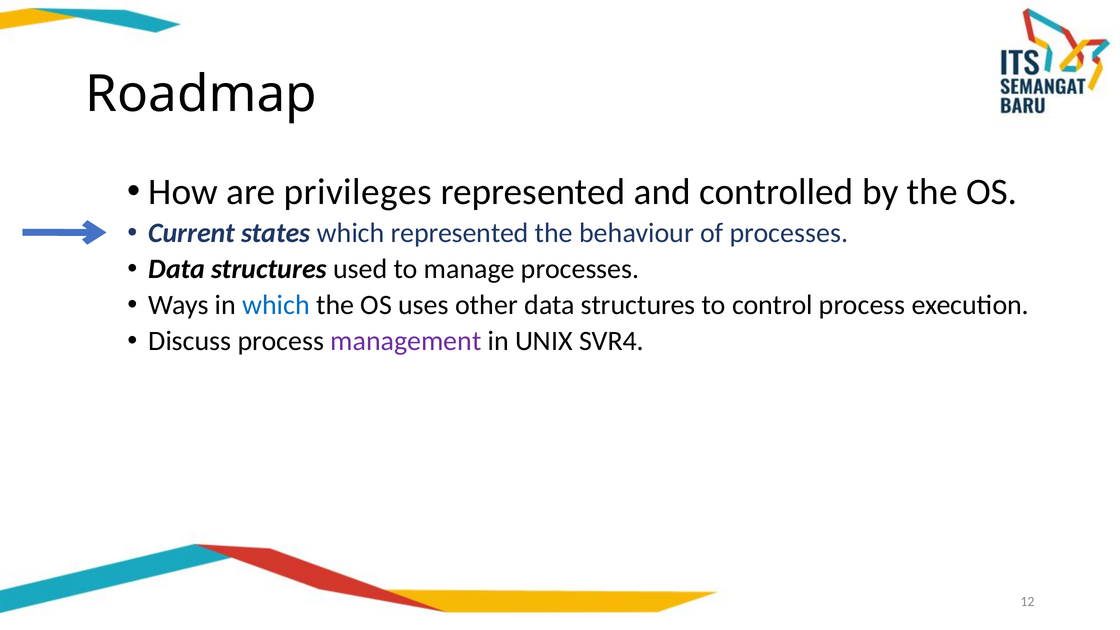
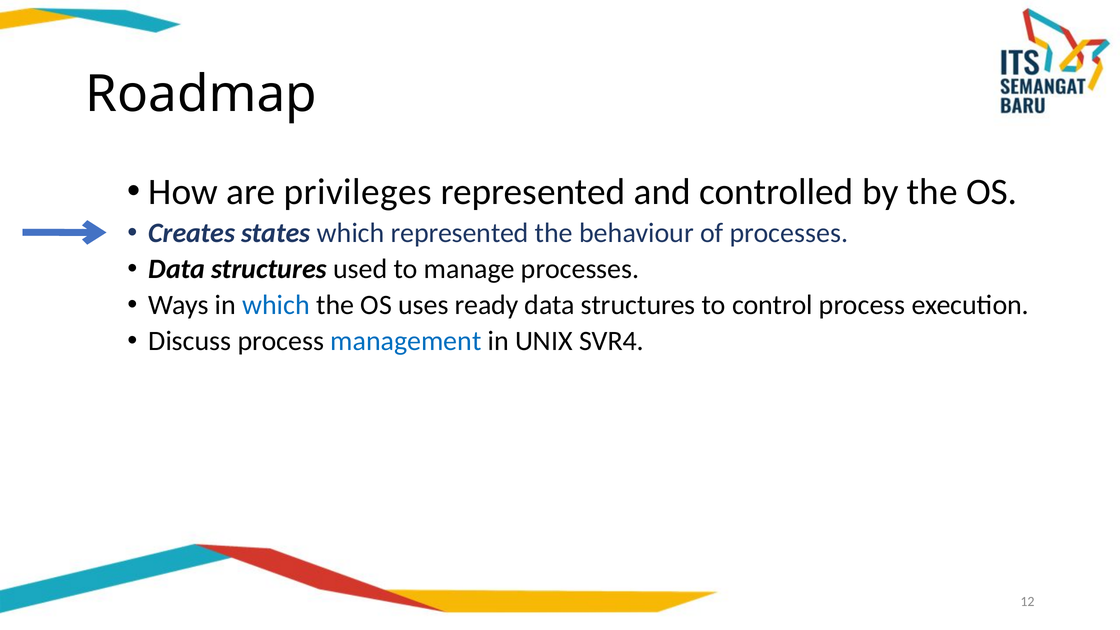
Current: Current -> Creates (192, 233)
other: other -> ready (487, 305)
management colour: purple -> blue (406, 341)
